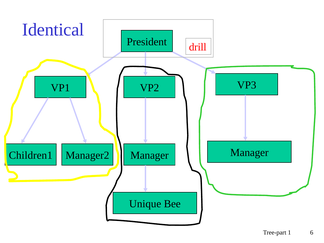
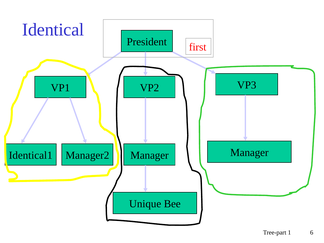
drill: drill -> first (198, 47)
Children1: Children1 -> Identical1 (31, 155)
